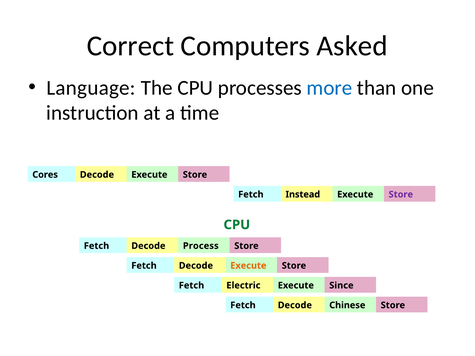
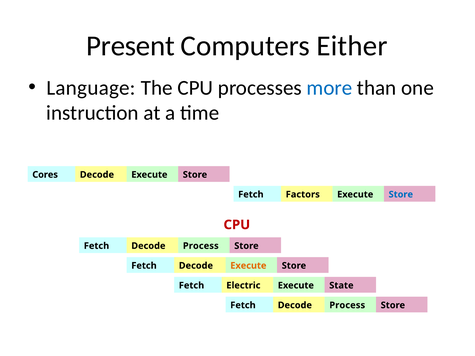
Correct: Correct -> Present (131, 46)
Asked: Asked -> Either (352, 46)
Instead: Instead -> Factors (303, 195)
Store colour: purple -> blue (401, 195)
CPU colour: green -> red (237, 225)
Since: Since -> State (341, 286)
Chinese: Chinese -> Process (347, 305)
